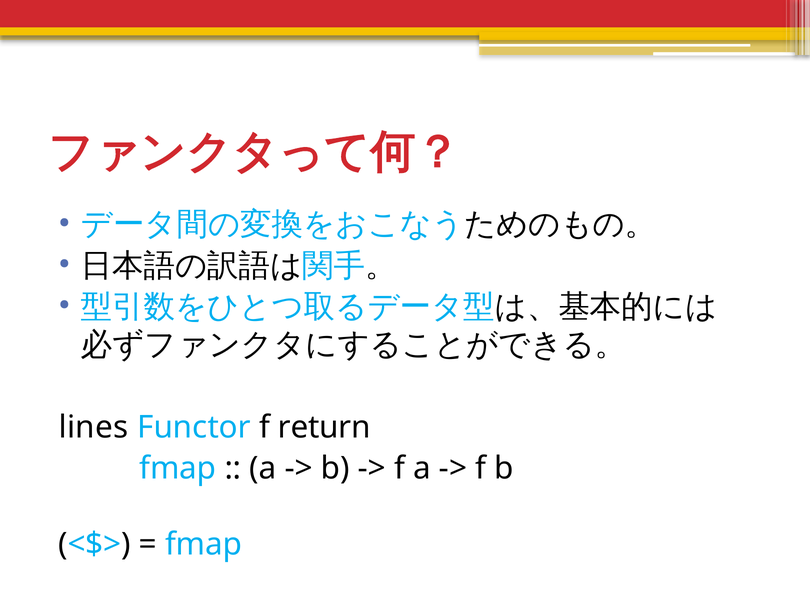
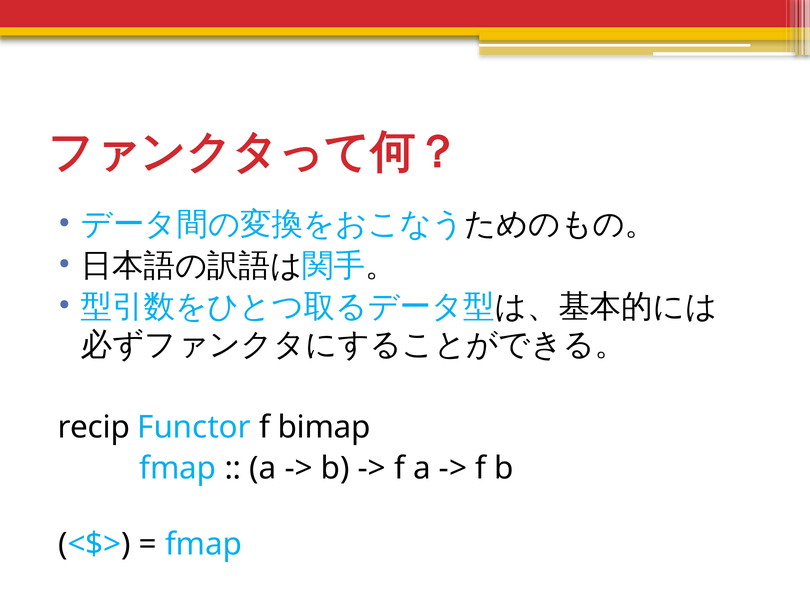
lines: lines -> recip (94, 427)
return: return -> bimap (324, 427)
